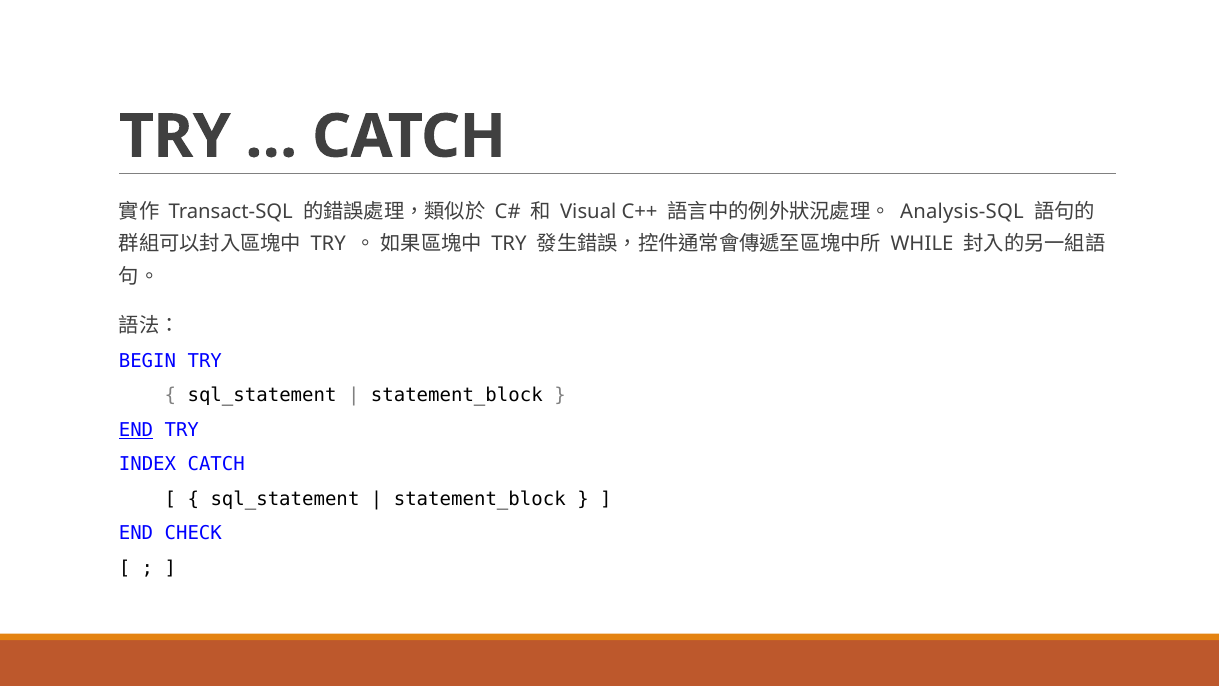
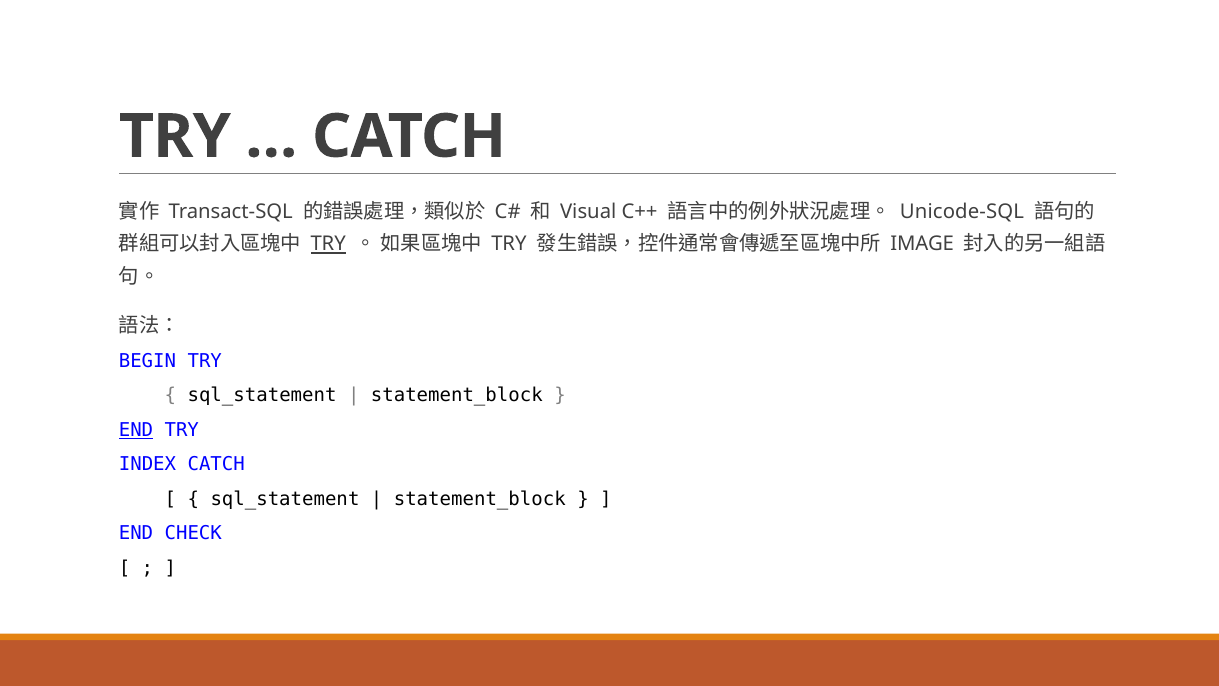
Analysis-SQL: Analysis-SQL -> Unicode-SQL (962, 211)
TRY underline: none -> present (328, 244)
WHILE: WHILE -> IMAGE (922, 244)
